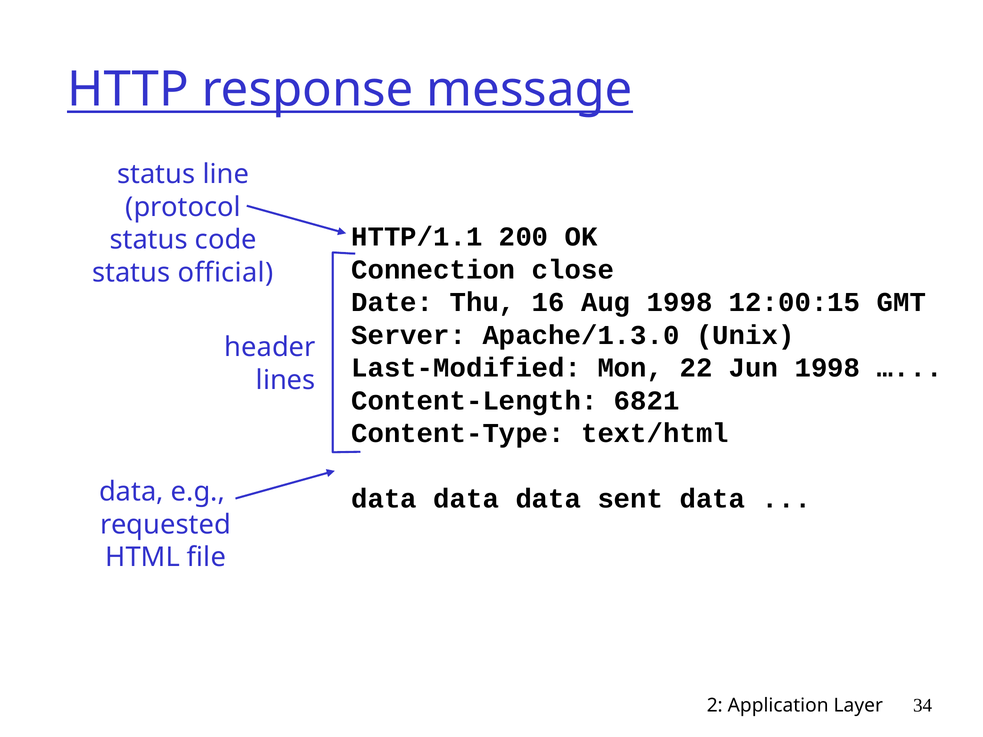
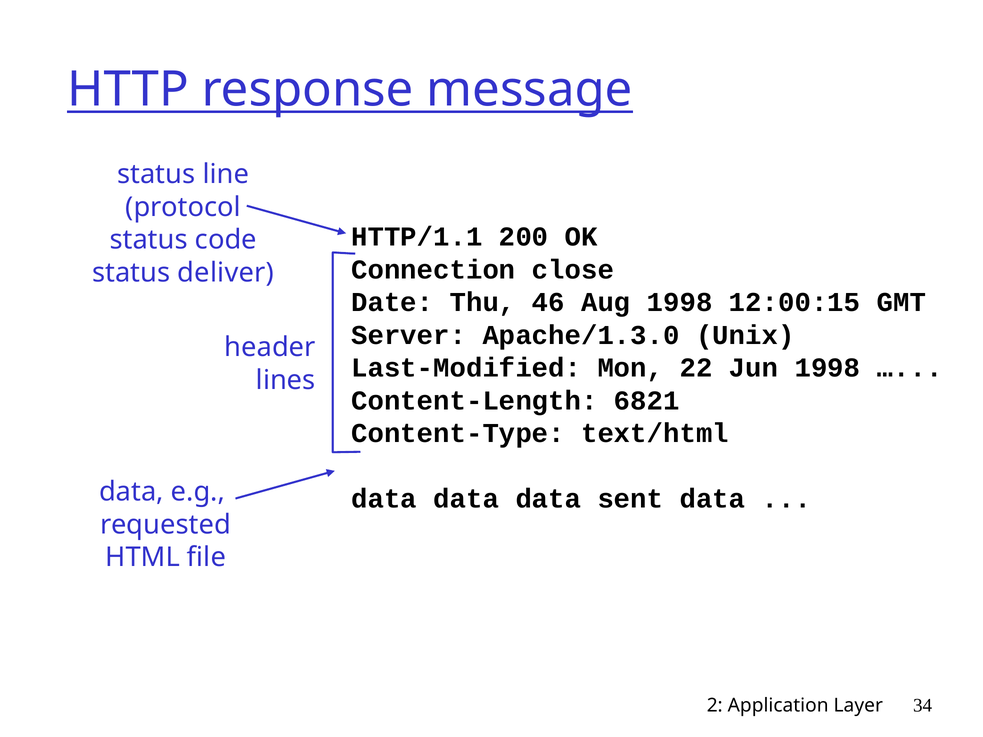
official: official -> deliver (226, 273)
16: 16 -> 46 (548, 302)
